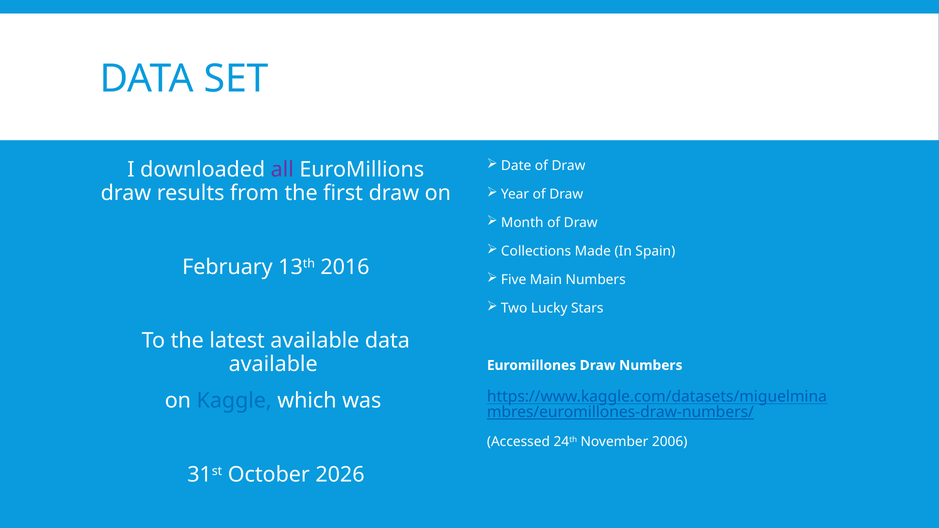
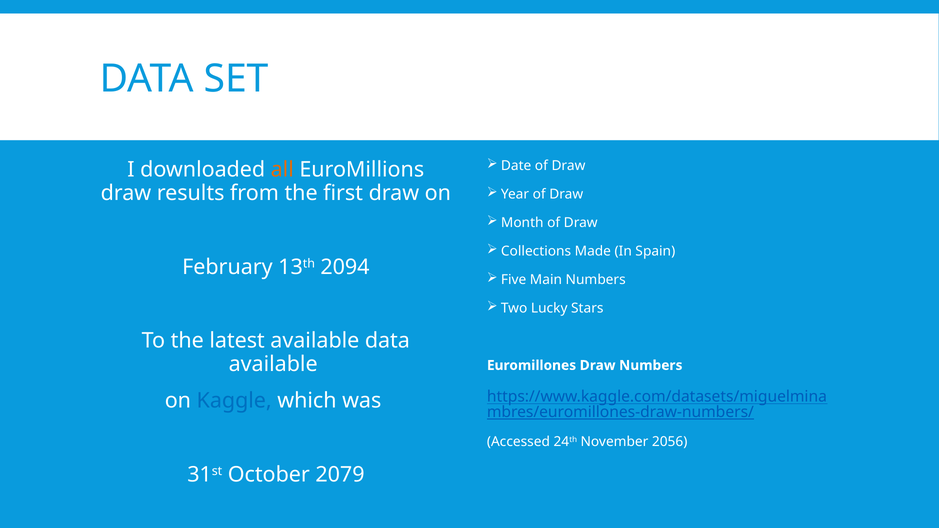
all colour: purple -> orange (282, 170)
2016: 2016 -> 2094 (345, 267)
2006: 2006 -> 2056 (670, 442)
2026: 2026 -> 2079 (340, 475)
